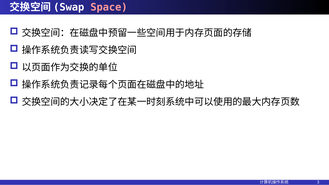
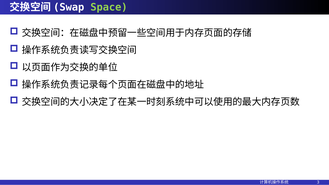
Space colour: pink -> light green (109, 7)
